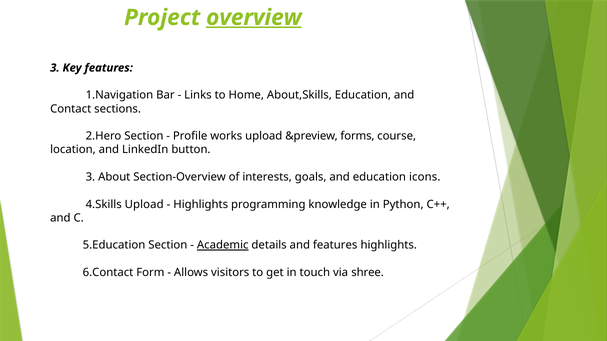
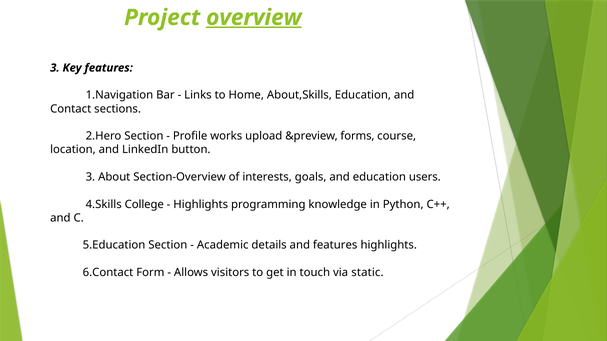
icons: icons -> users (425, 177)
4.Skills Upload: Upload -> College (144, 205)
Academic underline: present -> none (223, 245)
shree: shree -> static (367, 273)
